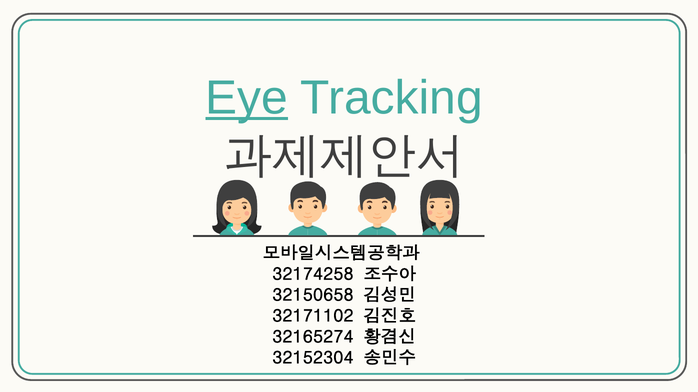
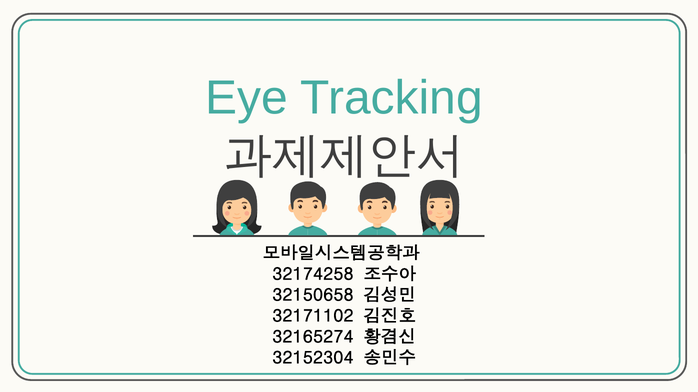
Eye underline: present -> none (247, 98)
